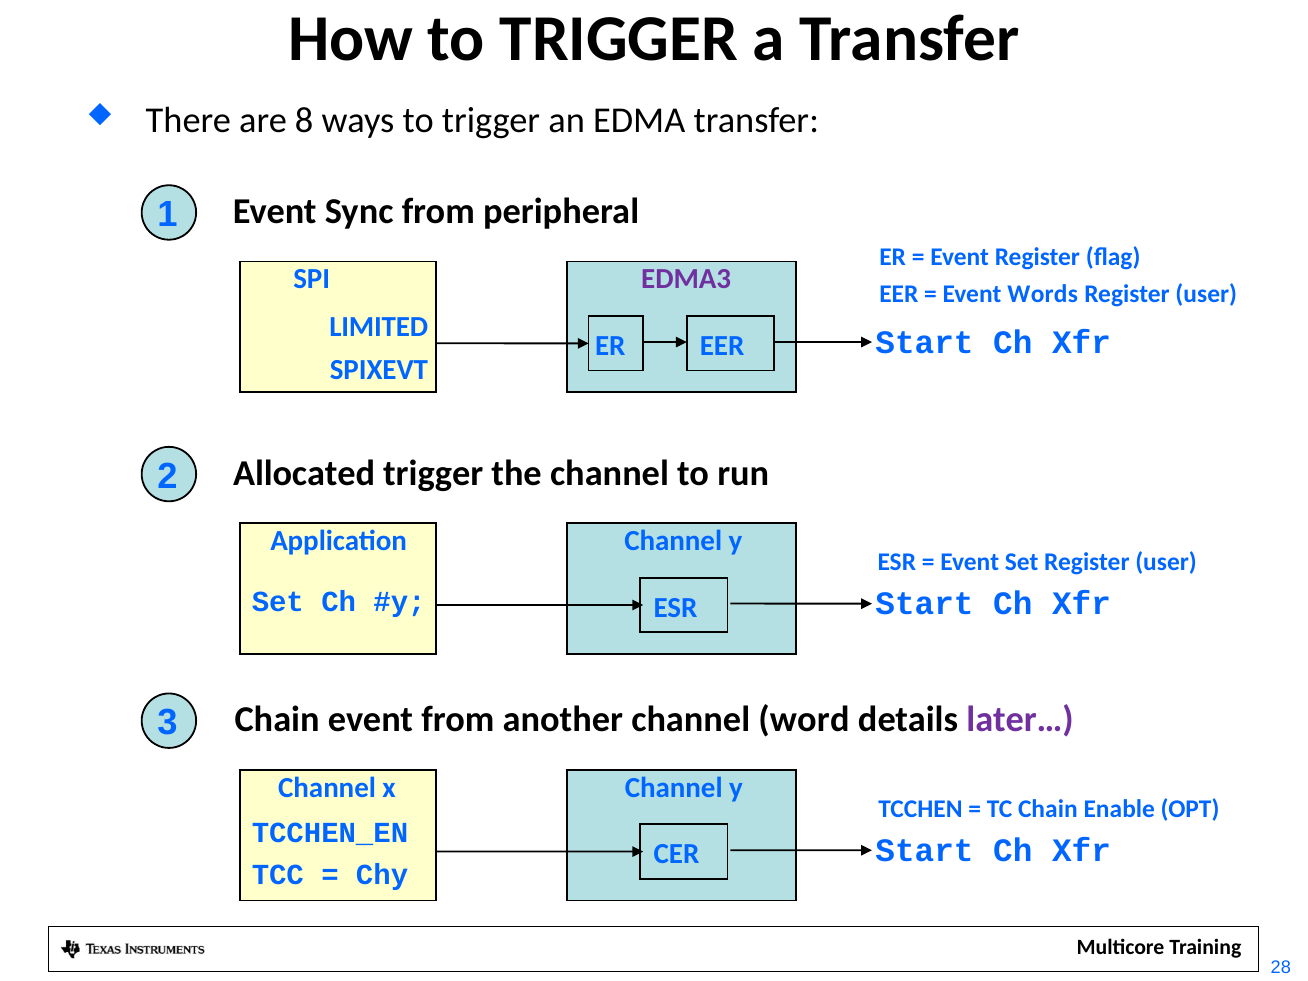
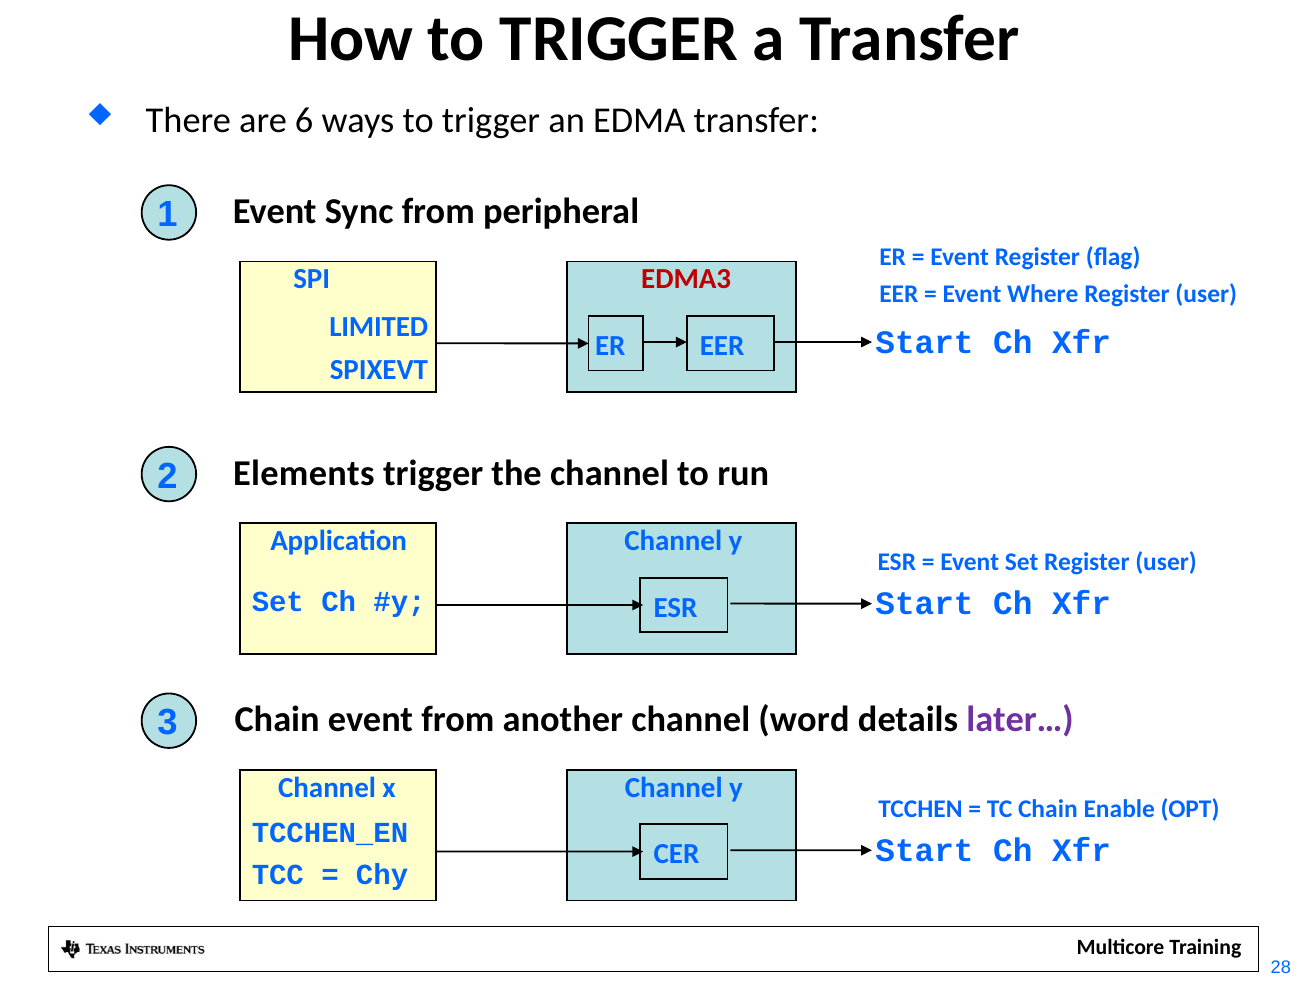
8: 8 -> 6 (304, 120)
EDMA3 colour: purple -> red (686, 279)
Words: Words -> Where (1043, 294)
Allocated: Allocated -> Elements (304, 473)
